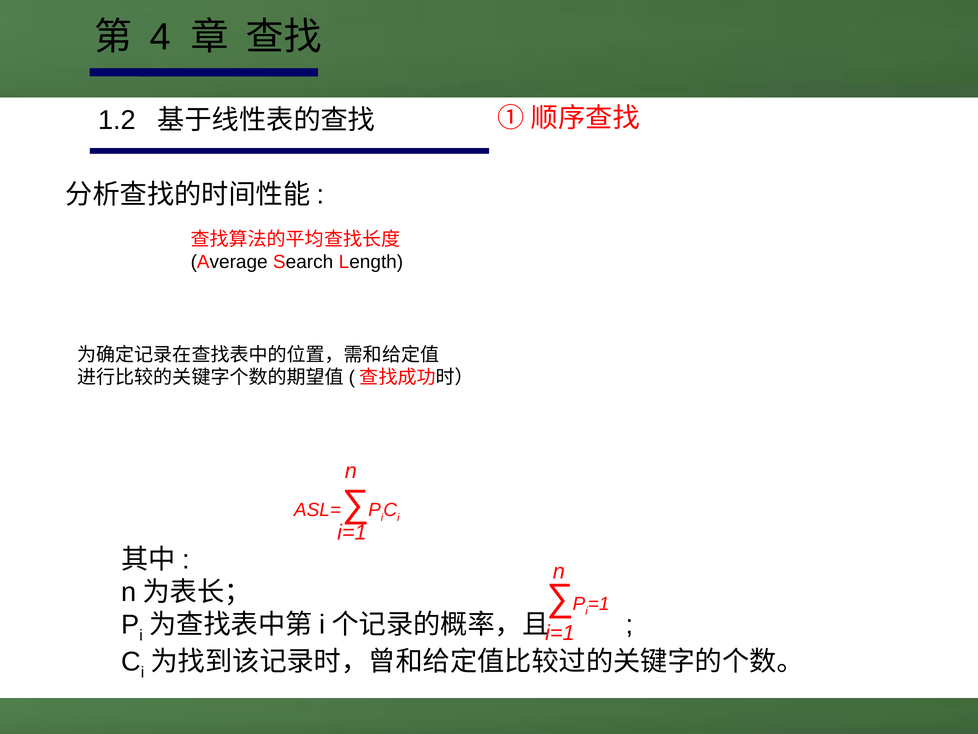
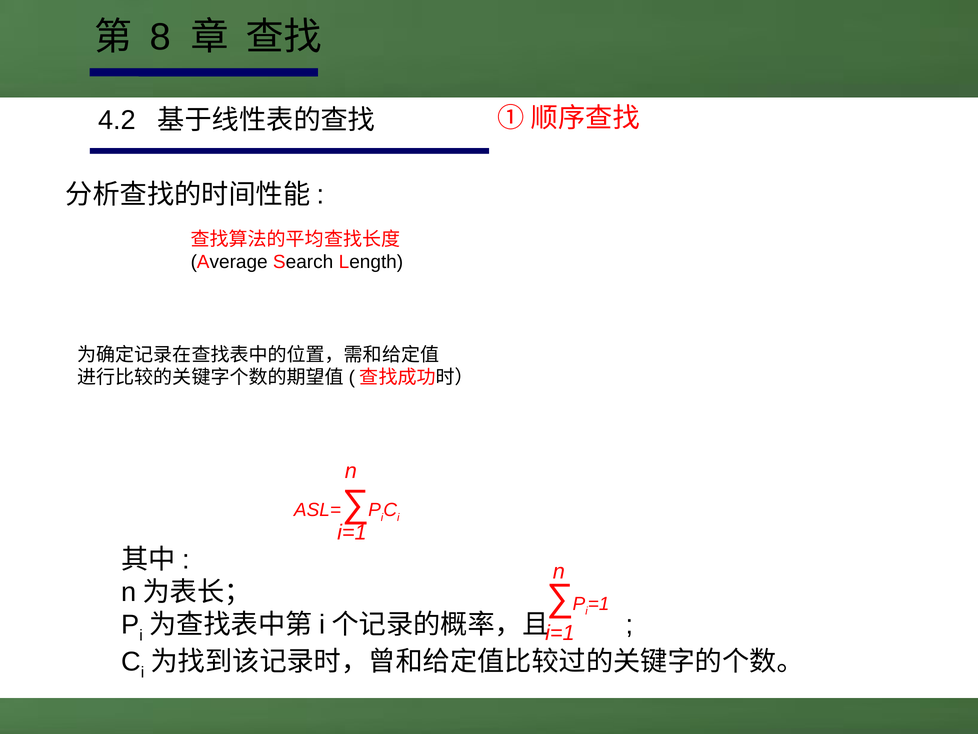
4: 4 -> 8 (160, 37)
1.2: 1.2 -> 4.2 (117, 120)
